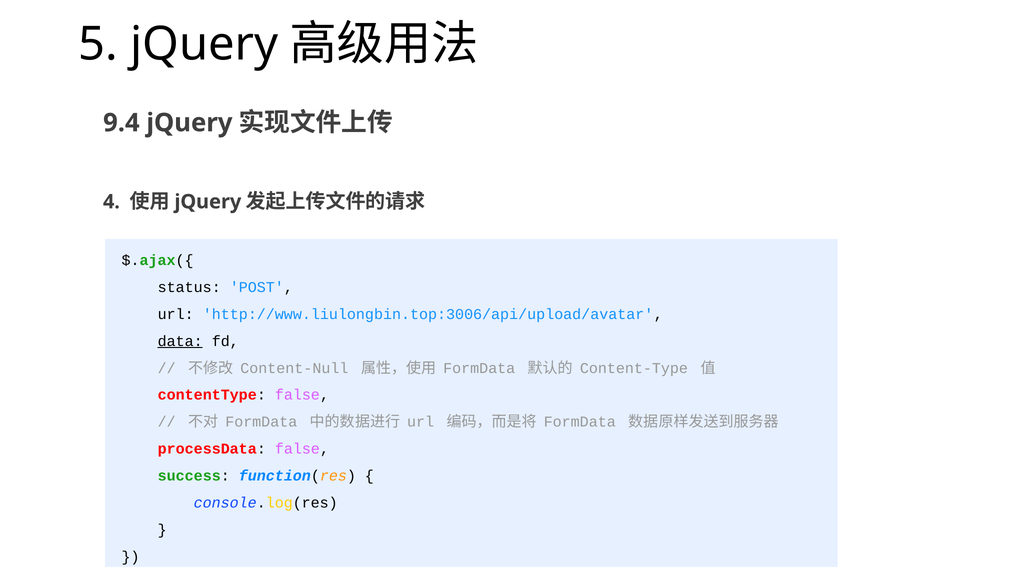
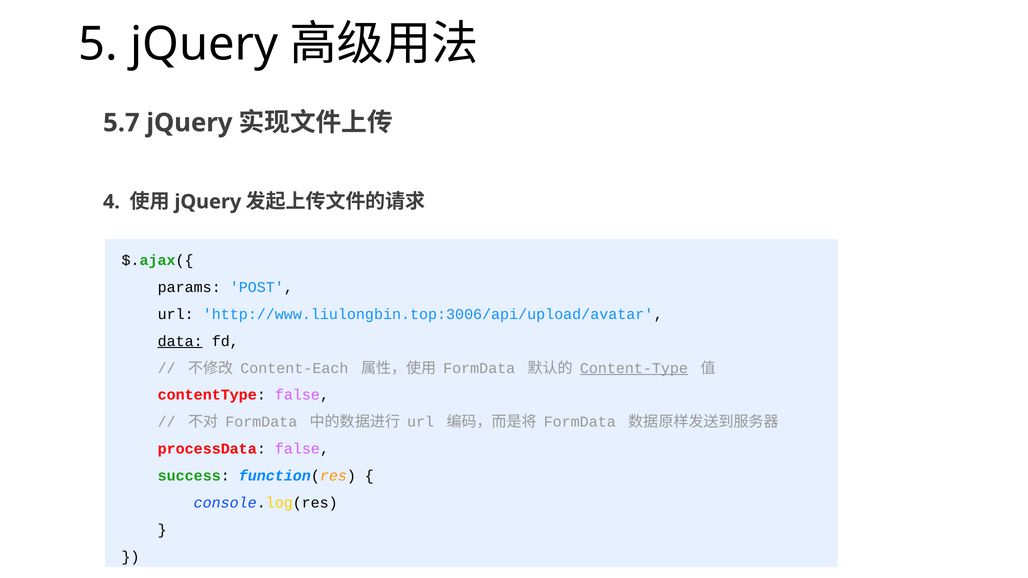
9.4: 9.4 -> 5.7 (121, 123)
status: status -> params (189, 287)
Content-Null: Content-Null -> Content-Each (294, 368)
Content-Type underline: none -> present (634, 368)
